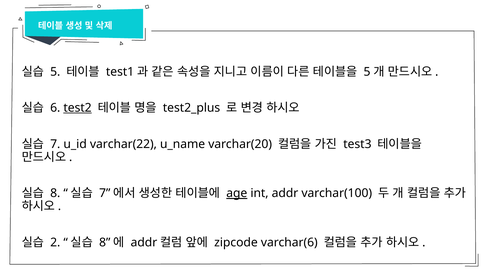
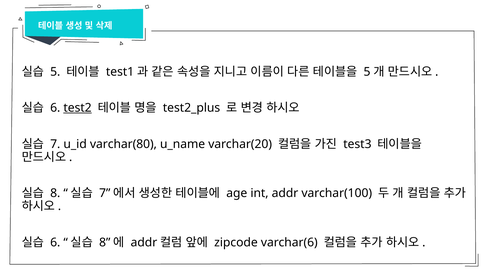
varchar(22: varchar(22 -> varchar(80 (123, 144)
age underline: present -> none (237, 193)
2: 2 -> 6 (55, 242)
